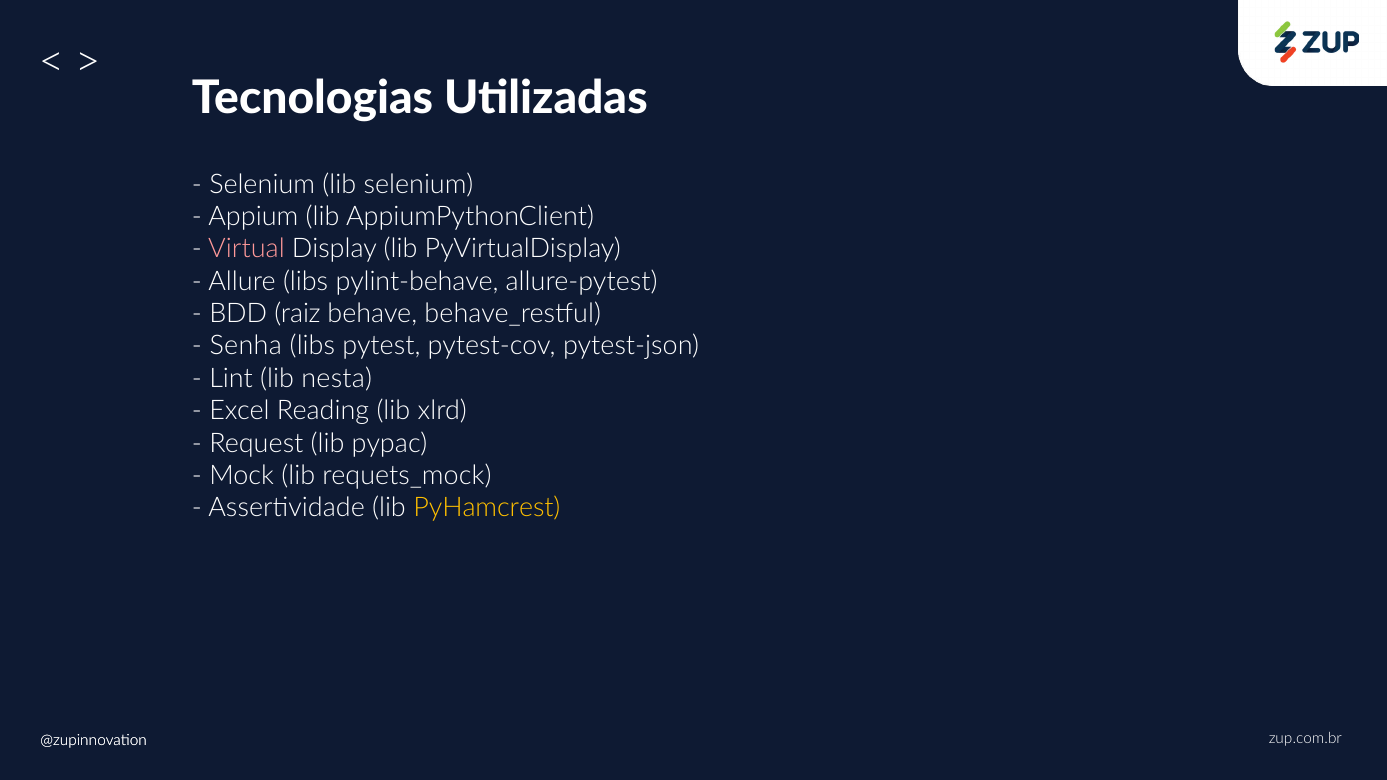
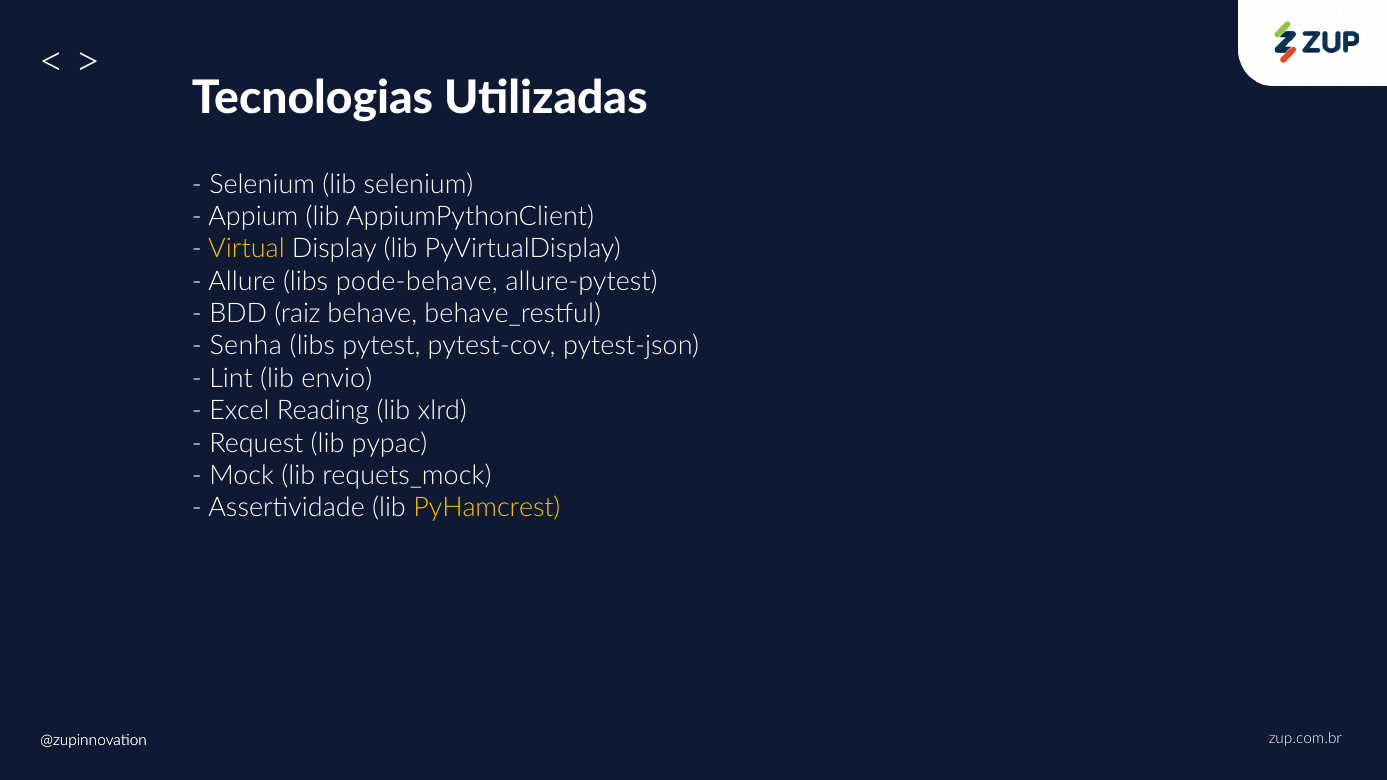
Virtual colour: pink -> yellow (246, 249)
pylint-behave: pylint-behave -> pode-behave (417, 281)
nesta: nesta -> envio (337, 379)
